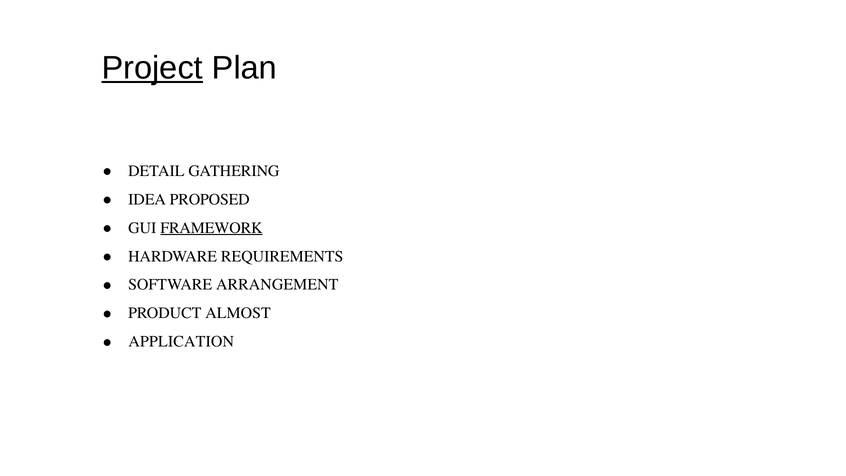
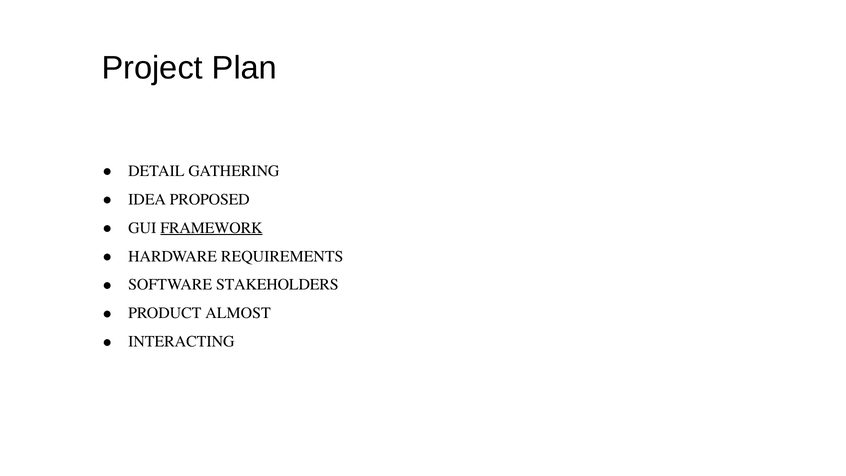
Project underline: present -> none (152, 68)
ARRANGEMENT: ARRANGEMENT -> STAKEHOLDERS (277, 285)
APPLICATION: APPLICATION -> INTERACTING (181, 342)
